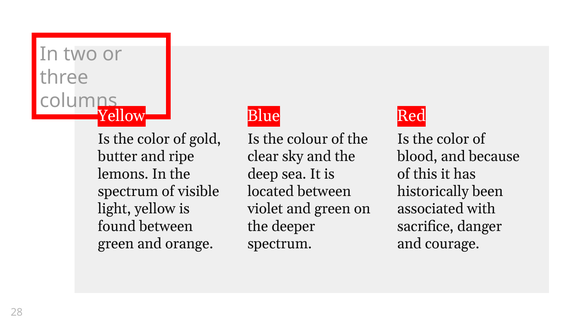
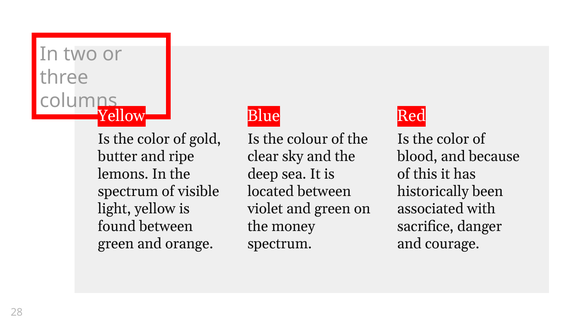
deeper: deeper -> money (293, 226)
